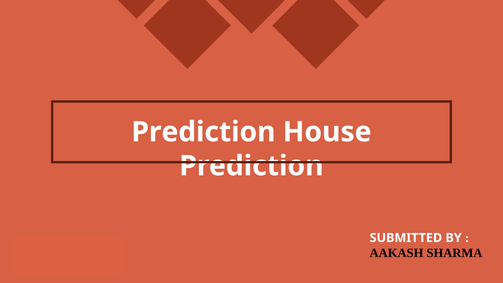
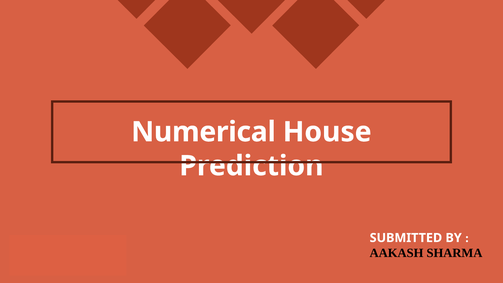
Prediction: Prediction -> Numerical (204, 132)
